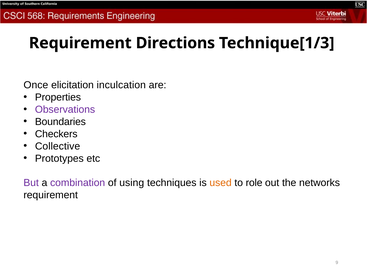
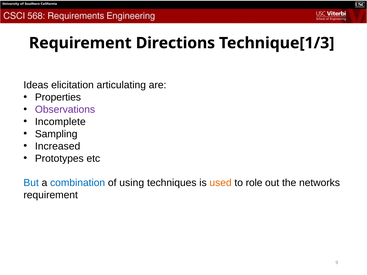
Once: Once -> Ideas (36, 85)
inculcation: inculcation -> articulating (121, 85)
Boundaries: Boundaries -> Incomplete (60, 122)
Checkers: Checkers -> Sampling (56, 134)
Collective: Collective -> Increased (58, 146)
But colour: purple -> blue (31, 183)
combination colour: purple -> blue (78, 183)
